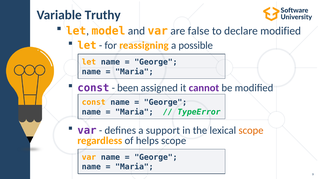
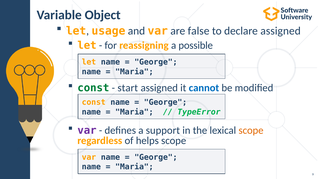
Truthy: Truthy -> Object (103, 15)
model: model -> usage (108, 31)
declare modified: modified -> assigned (281, 31)
const colour: purple -> green (93, 88)
been: been -> start (128, 88)
cannot colour: purple -> blue (204, 88)
